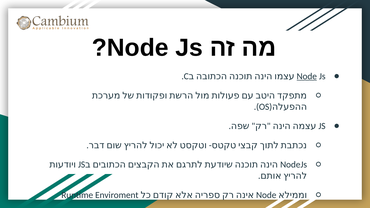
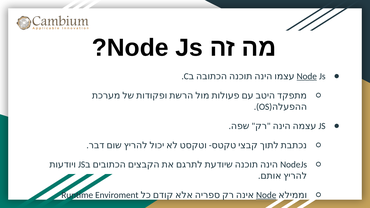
Node underline: none -> present (266, 195)
